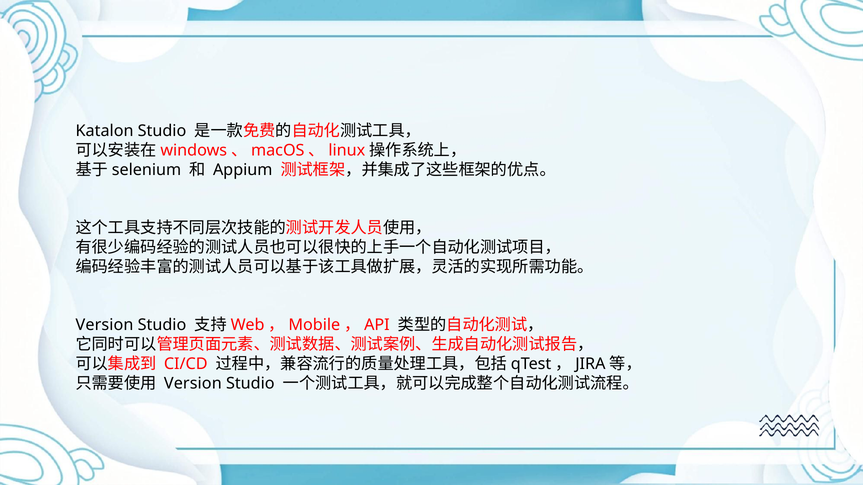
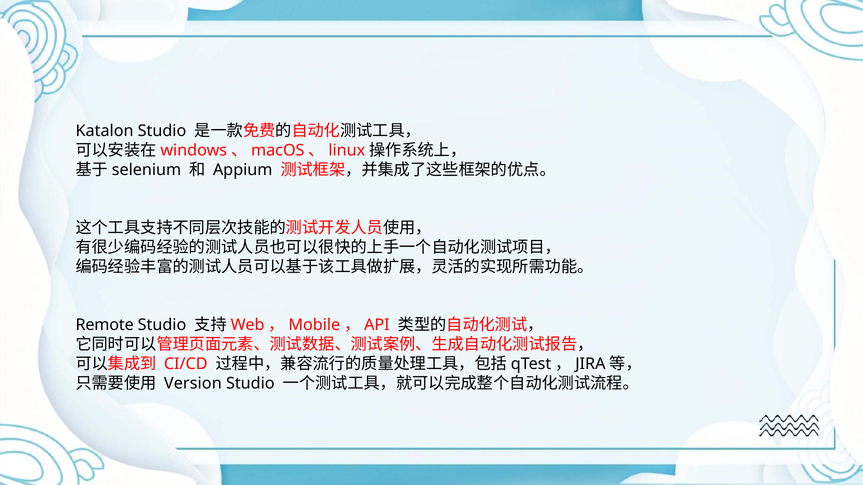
Version: Version -> Remote (105, 325)
